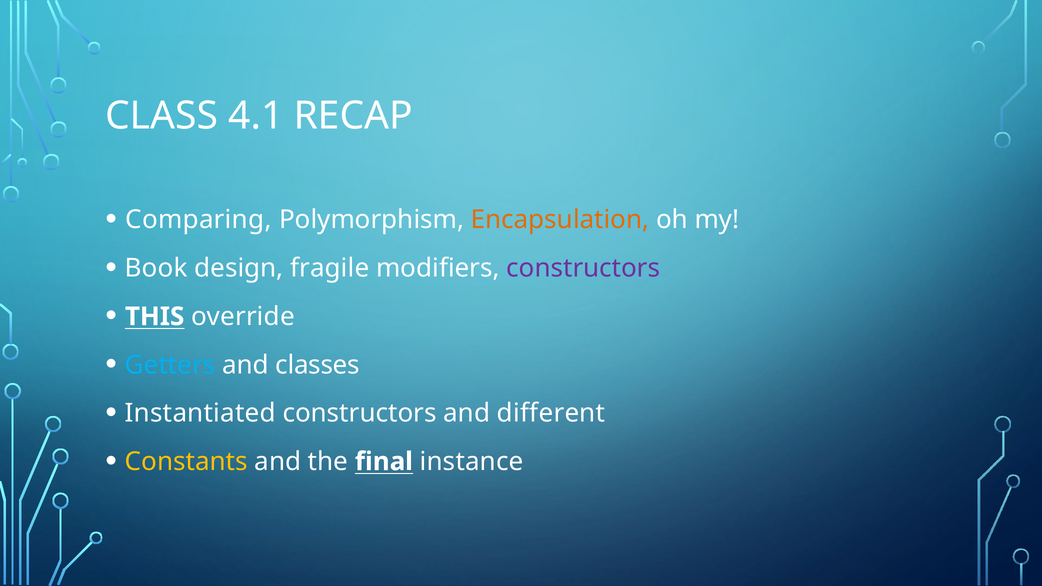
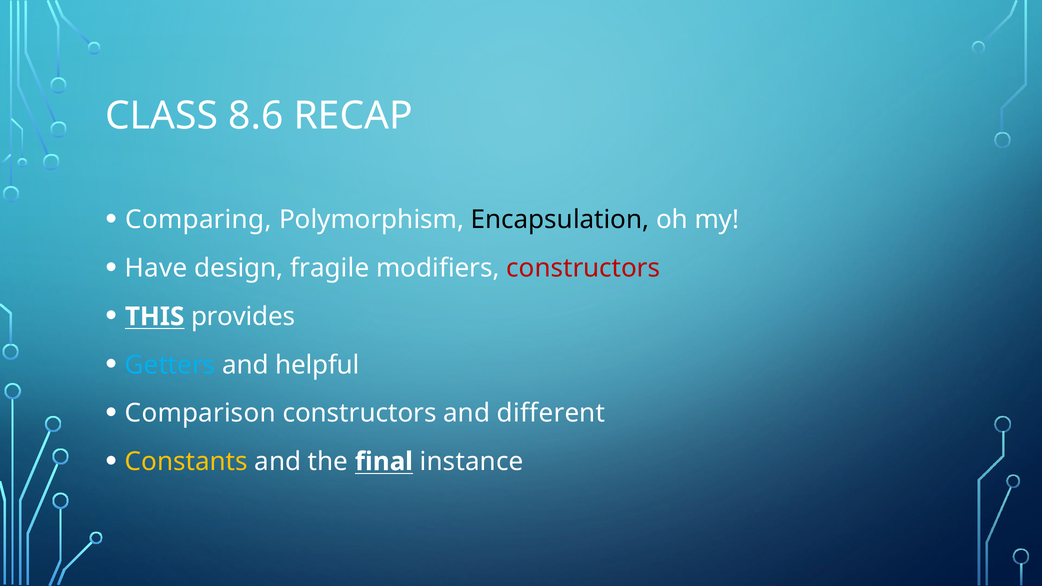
4.1: 4.1 -> 8.6 (256, 116)
Encapsulation colour: orange -> black (560, 220)
Book: Book -> Have (156, 268)
constructors colour: purple -> red (583, 268)
override: override -> provides (243, 317)
classes: classes -> helpful (318, 365)
Instantiated: Instantiated -> Comparison (200, 413)
